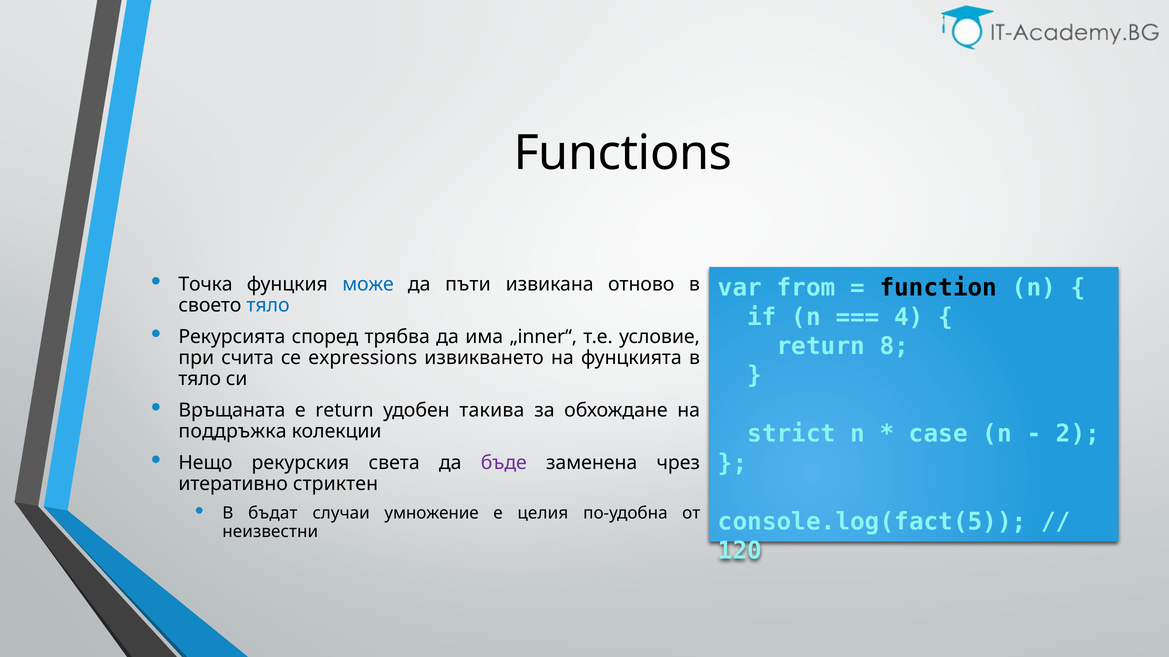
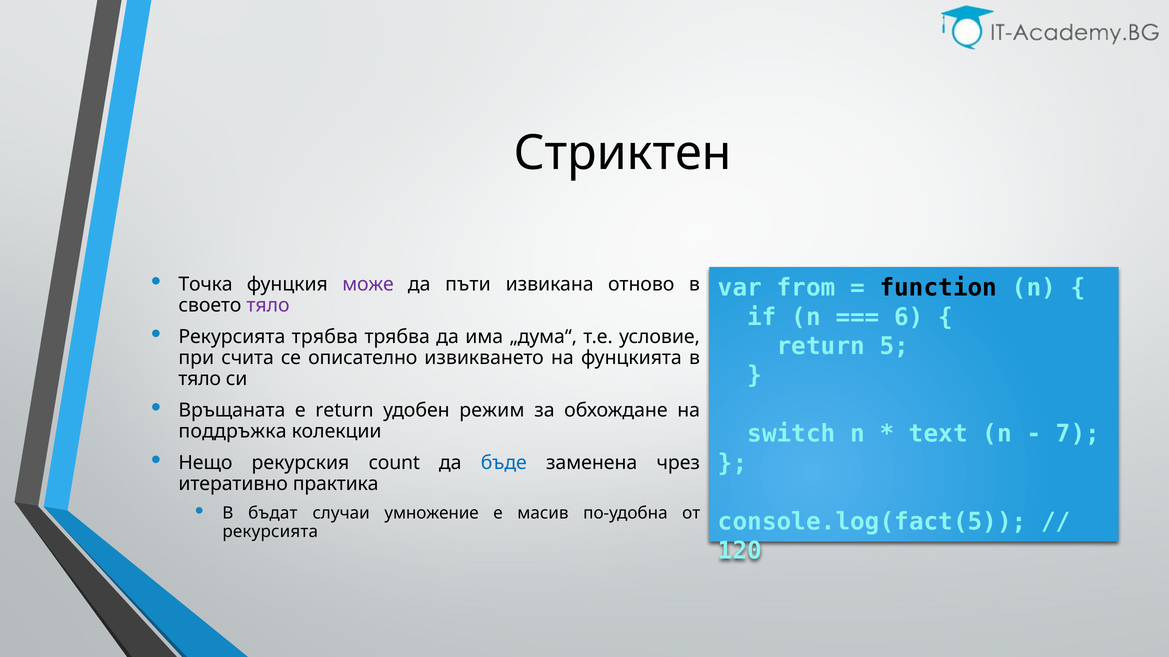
Functions: Functions -> Стриктен (623, 153)
може colour: blue -> purple (368, 285)
тяло colour: blue -> purple (268, 306)
4: 4 -> 6 (909, 317)
Рекурсията според: според -> трябва (325, 337)
„inner“: „inner“ -> „дума“ (543, 337)
8: 8 -> 5 (894, 347)
expressions: expressions -> описателно (363, 358)
такива: такива -> режим (492, 411)
strict: strict -> switch (791, 434)
case: case -> text (938, 434)
2: 2 -> 7 (1078, 434)
света: света -> count (394, 463)
бъде colour: purple -> blue (504, 463)
стриктен: стриктен -> практика (336, 484)
целия: целия -> масив (543, 514)
неизвестни: неизвестни -> рекурсията (270, 532)
